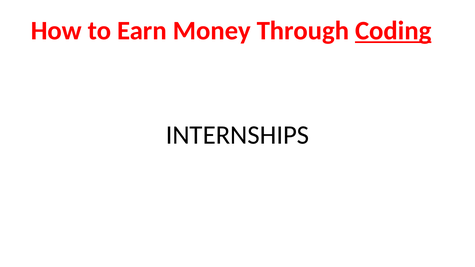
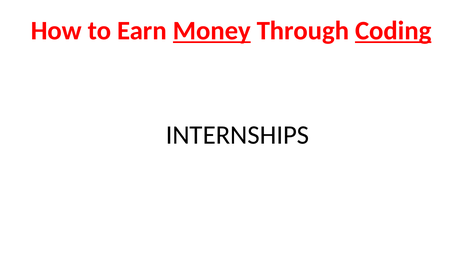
Money underline: none -> present (212, 31)
